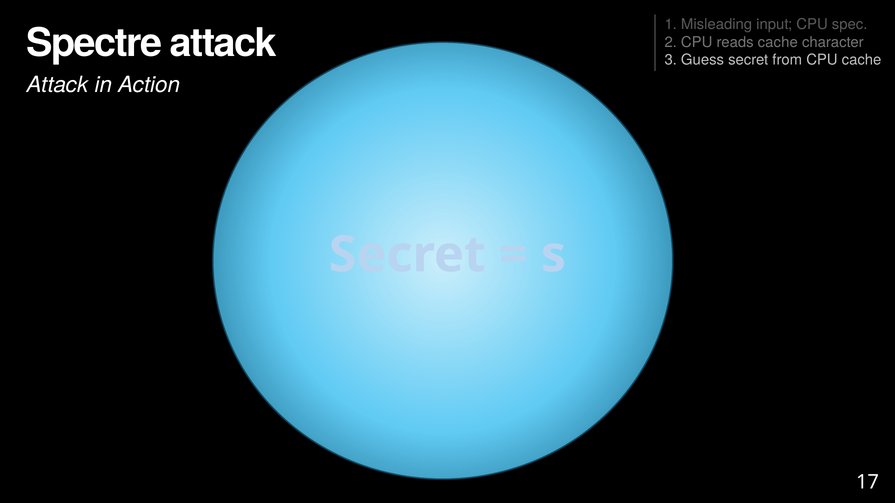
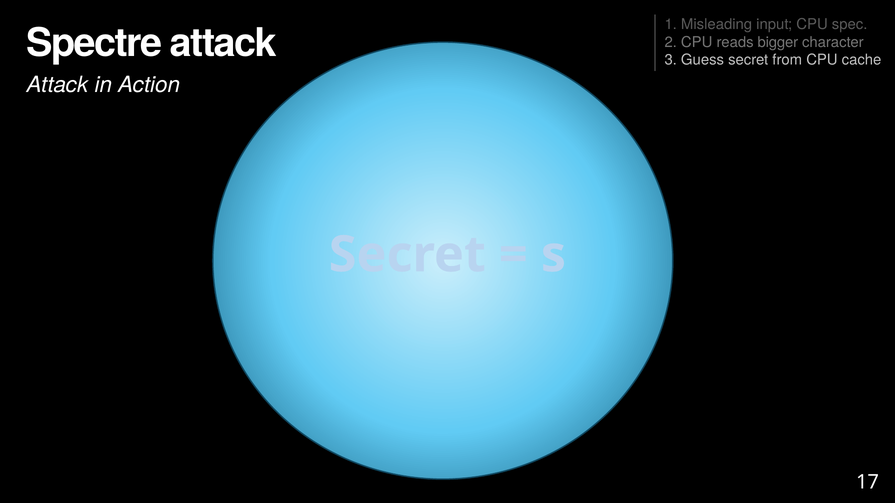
cache: cache -> bigger (778, 42)
